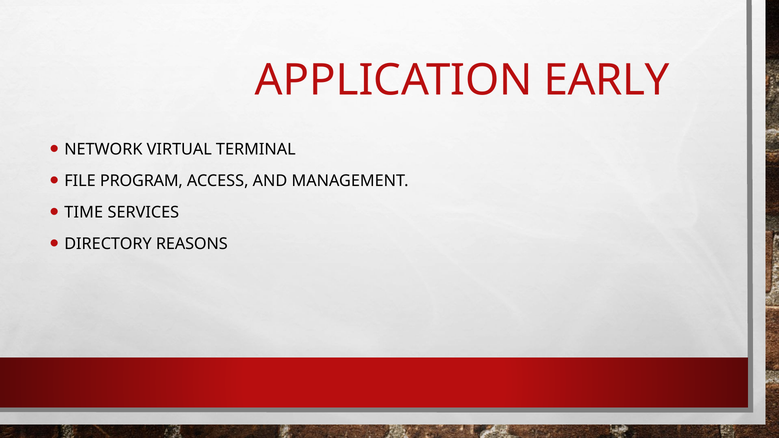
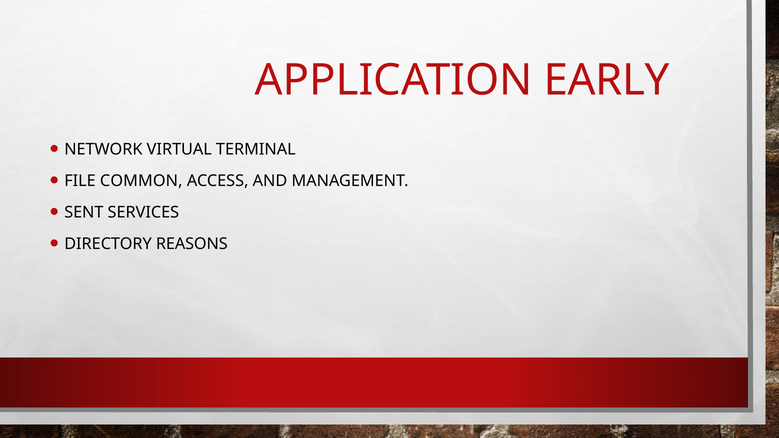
PROGRAM: PROGRAM -> COMMON (141, 181)
TIME: TIME -> SENT (84, 213)
